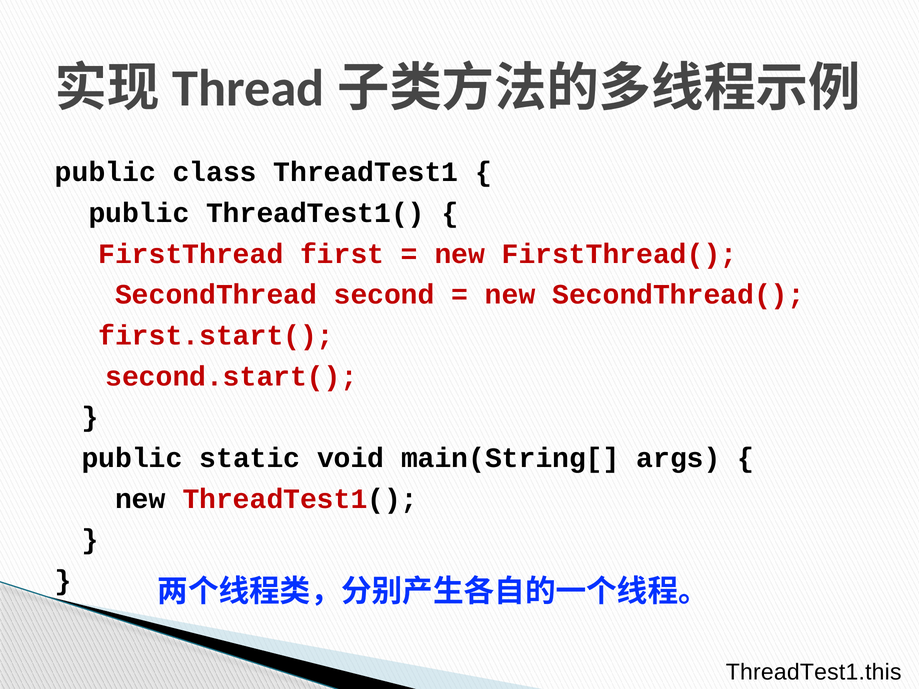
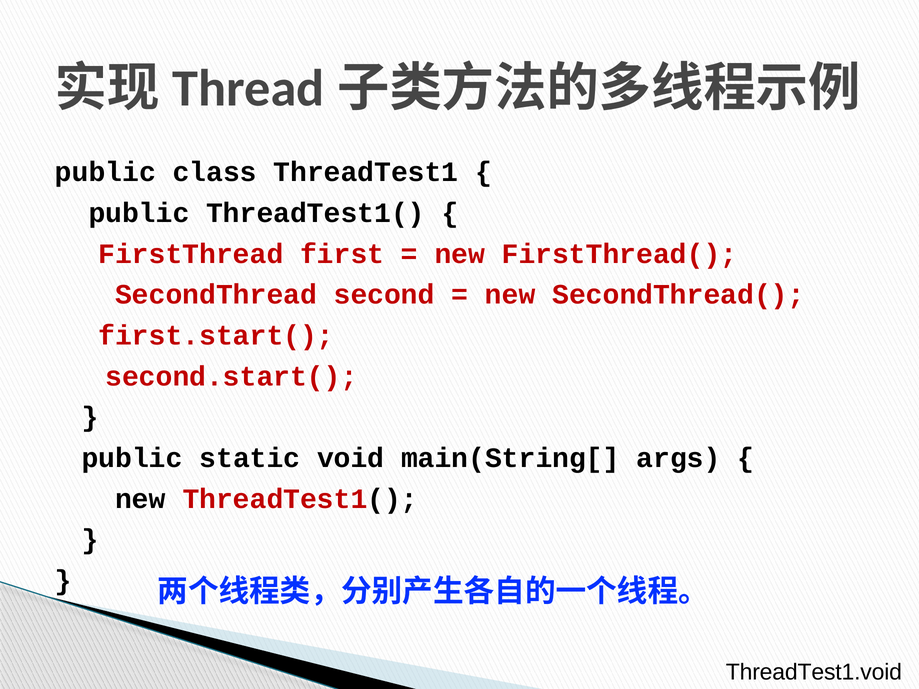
ThreadTest1.this: ThreadTest1.this -> ThreadTest1.void (814, 672)
